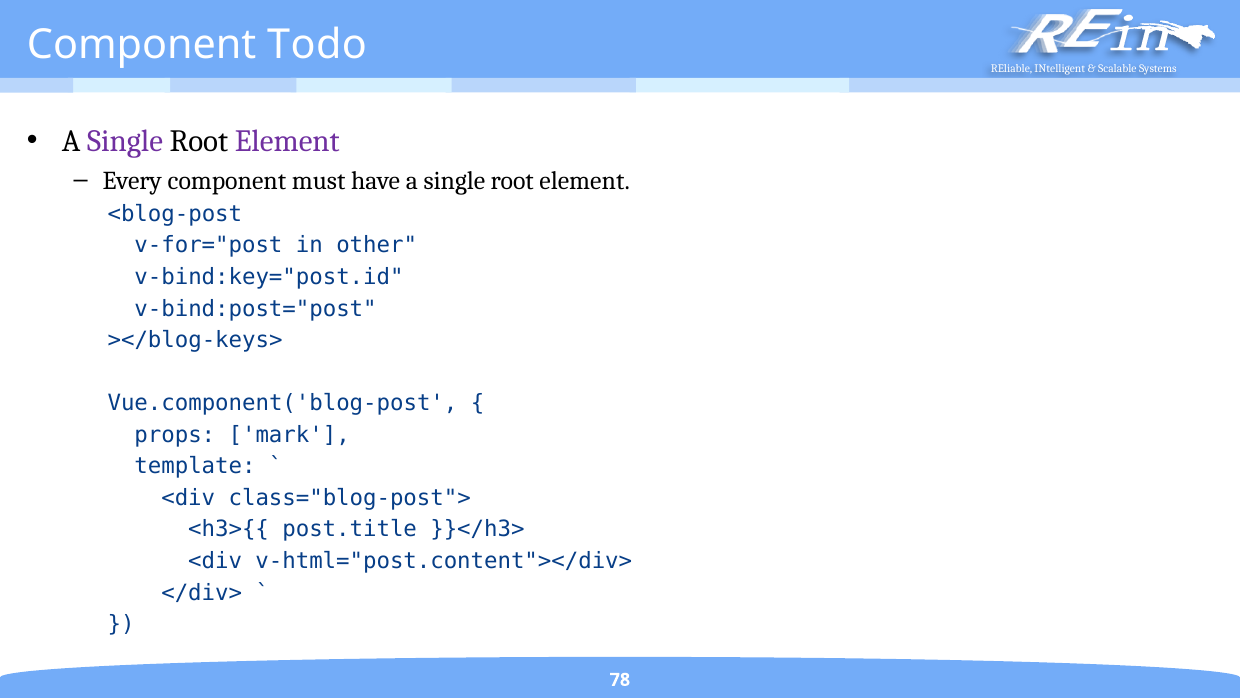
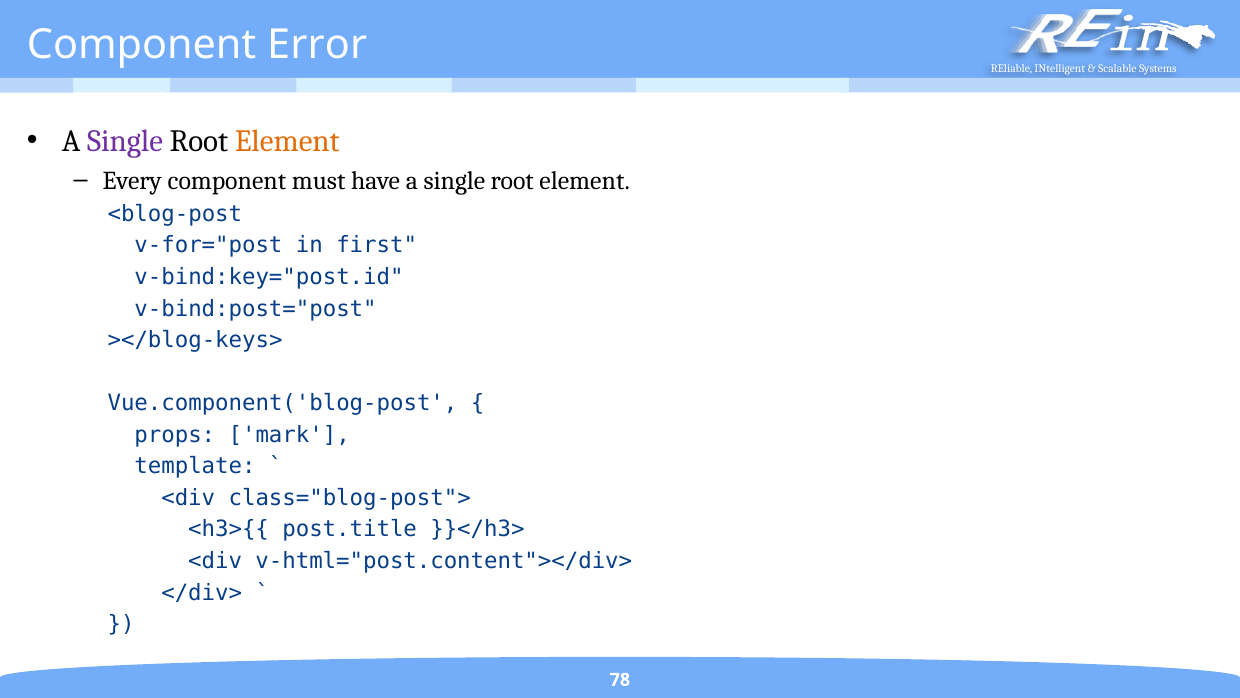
Todo: Todo -> Error (317, 45)
Element colour: purple -> orange (287, 142)
other: other -> first (377, 245)
